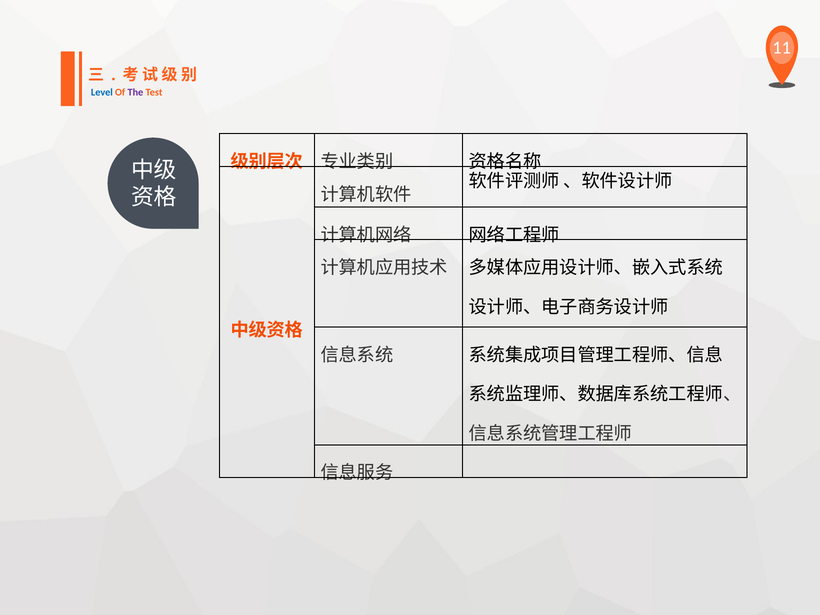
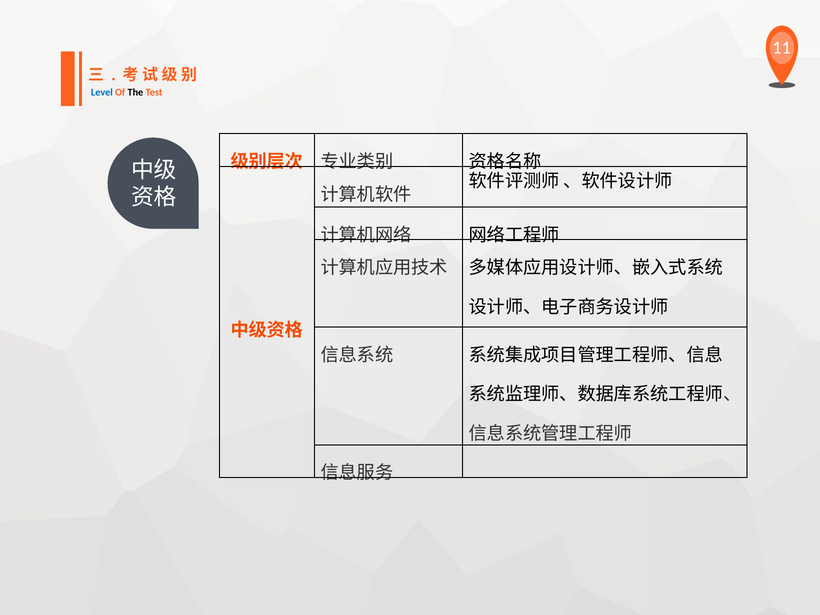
The colour: purple -> black (135, 92)
